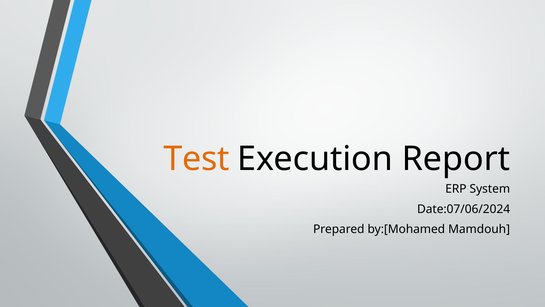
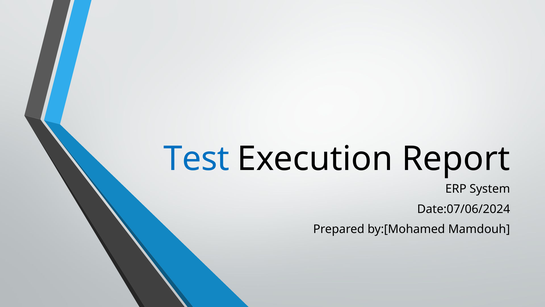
Test colour: orange -> blue (196, 159)
